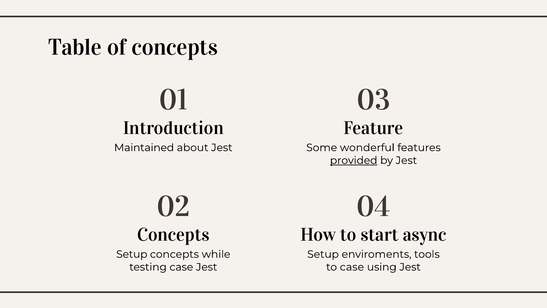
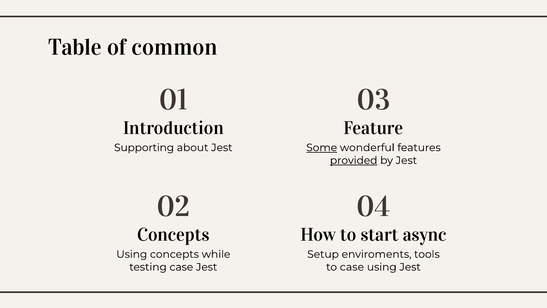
of concepts: concepts -> common (175, 47)
Maintained: Maintained -> Supporting (144, 147)
Some underline: none -> present (322, 147)
Setup: Setup -> Using (132, 254)
